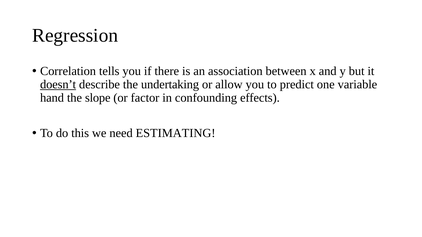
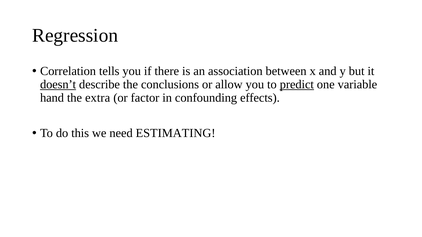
undertaking: undertaking -> conclusions (170, 85)
predict underline: none -> present (297, 85)
slope: slope -> extra (98, 98)
